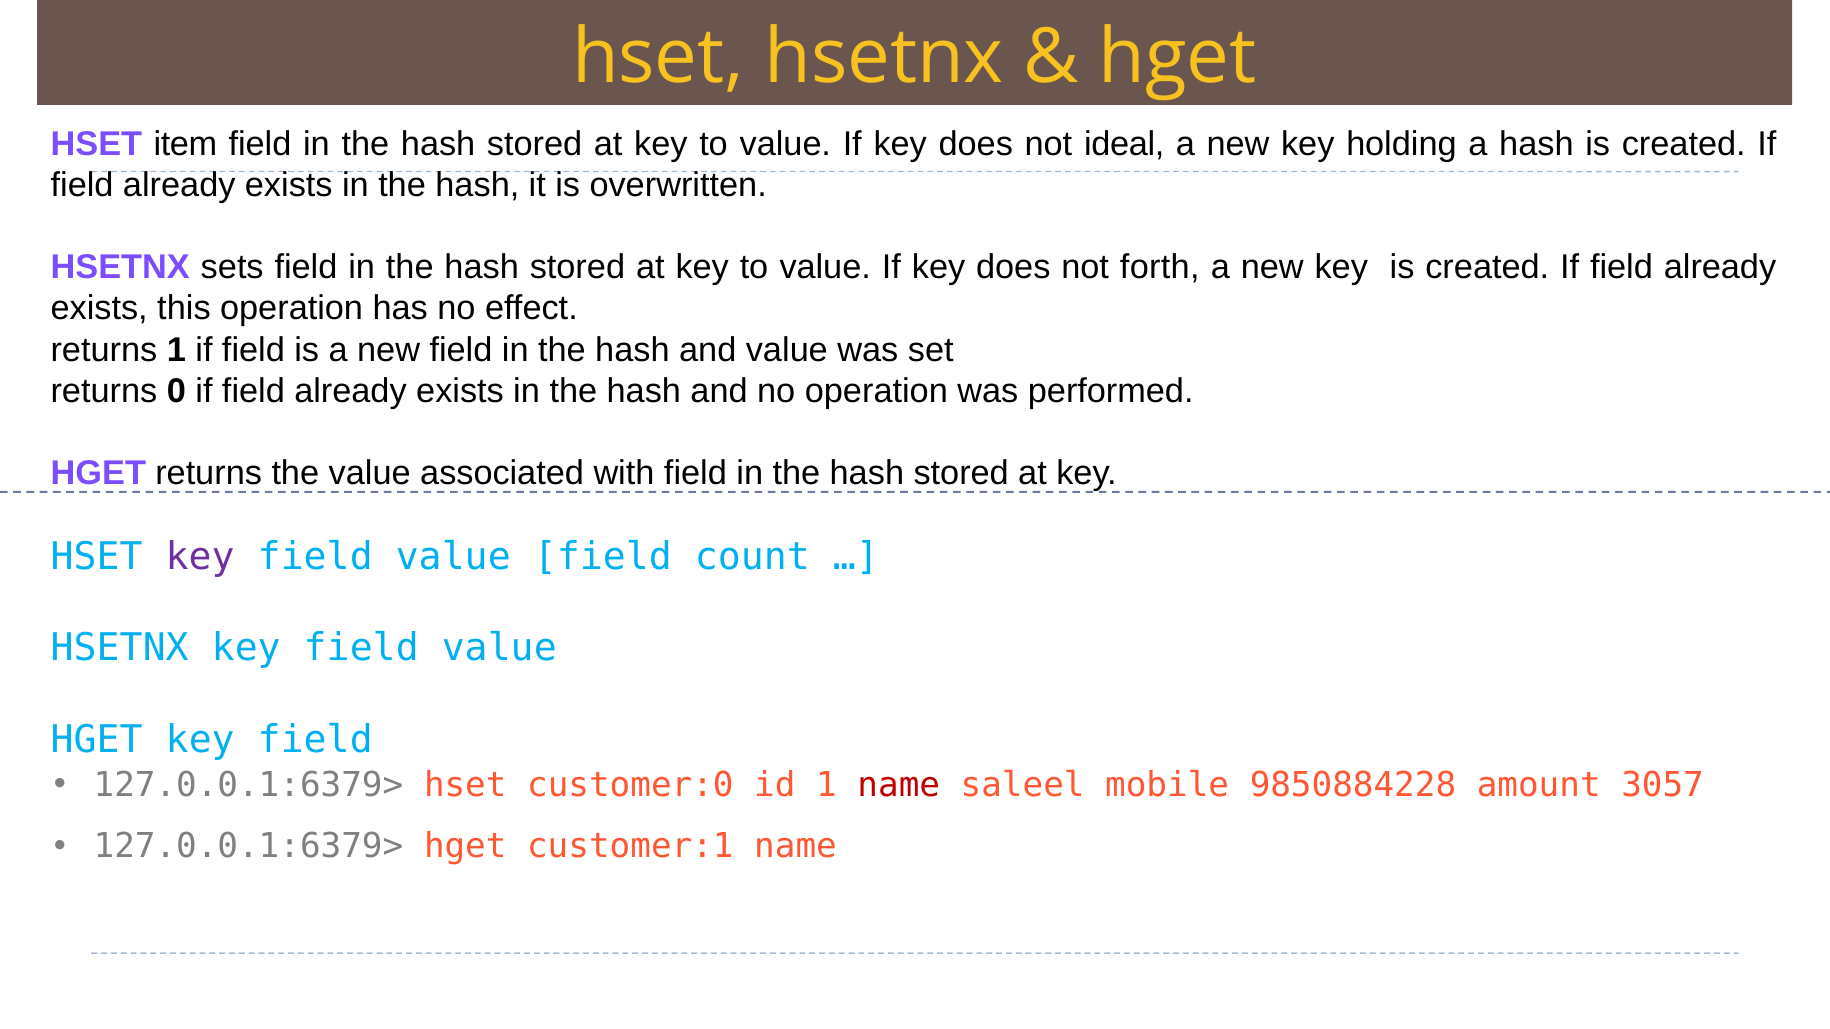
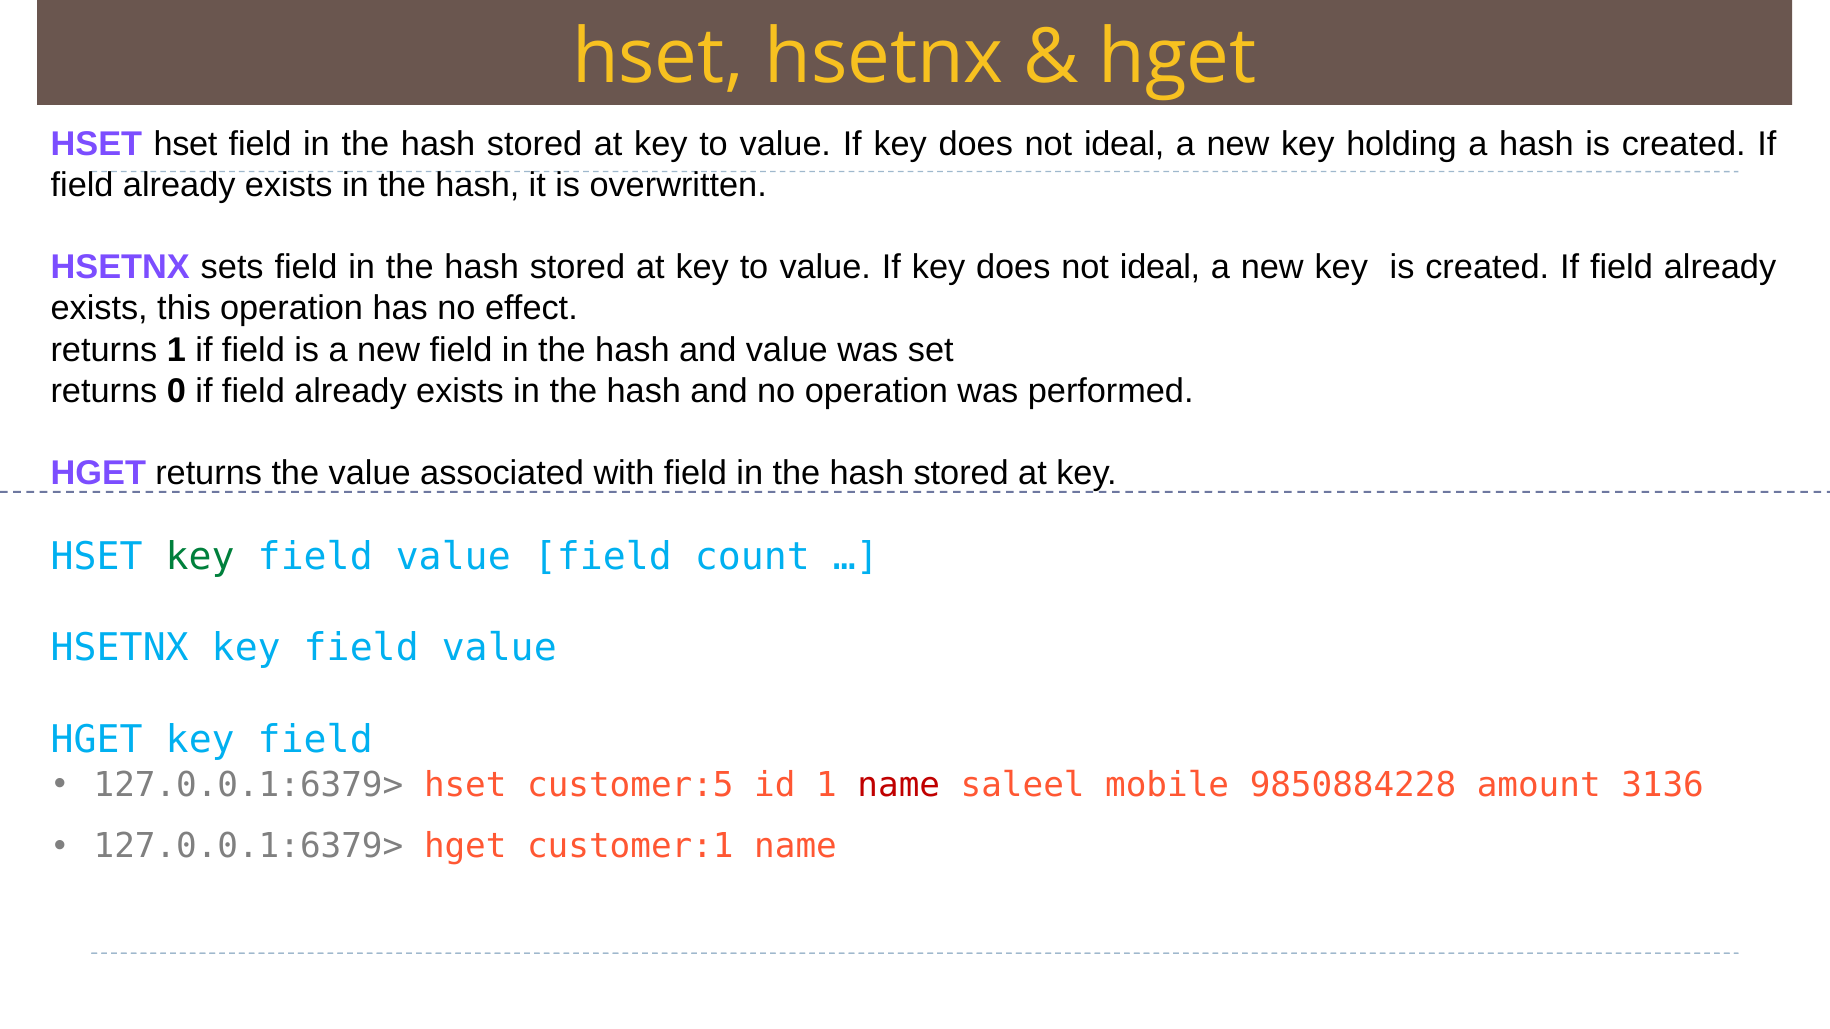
HSET item: item -> hset (185, 144)
forth: forth -> ideal (1160, 268)
key colour: purple -> green (200, 557)
customer:0: customer:0 -> customer:5 (630, 785)
3057: 3057 -> 3136 (1663, 785)
